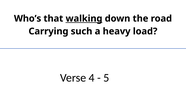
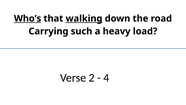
Who’s underline: none -> present (28, 18)
4: 4 -> 2 (92, 78)
5: 5 -> 4 (106, 78)
